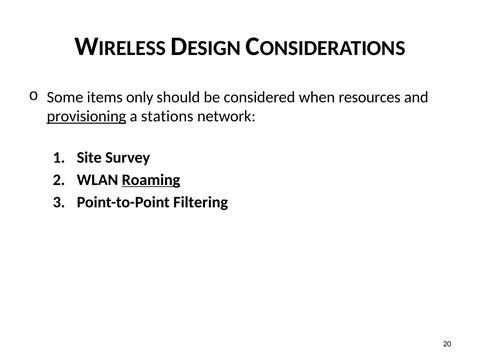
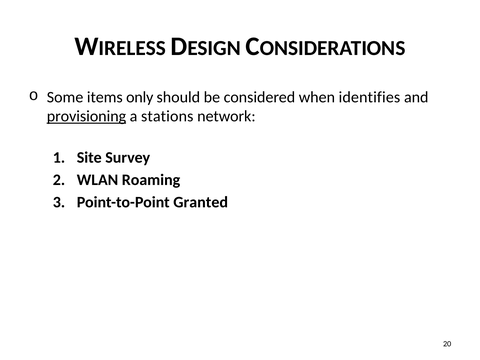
resources: resources -> identifies (369, 97)
Roaming underline: present -> none (151, 180)
Filtering: Filtering -> Granted (201, 202)
